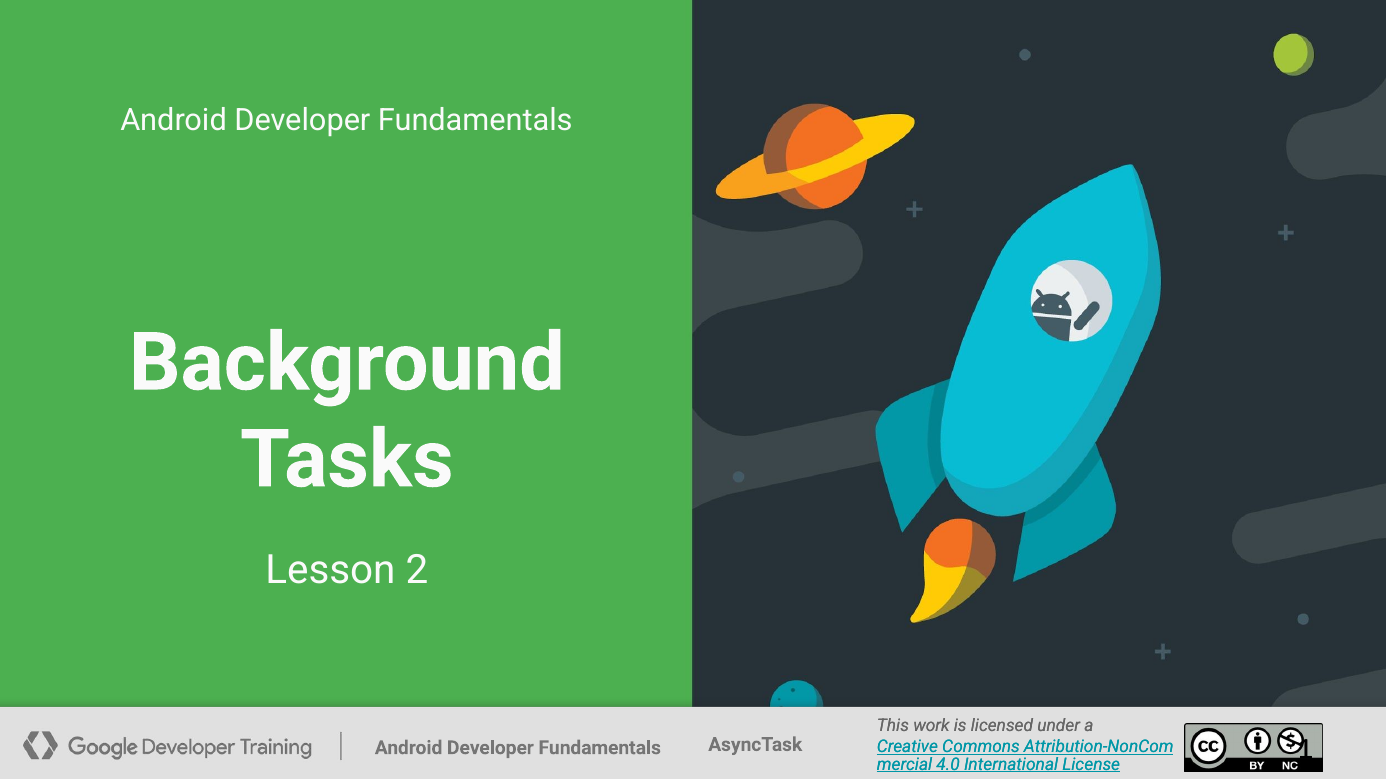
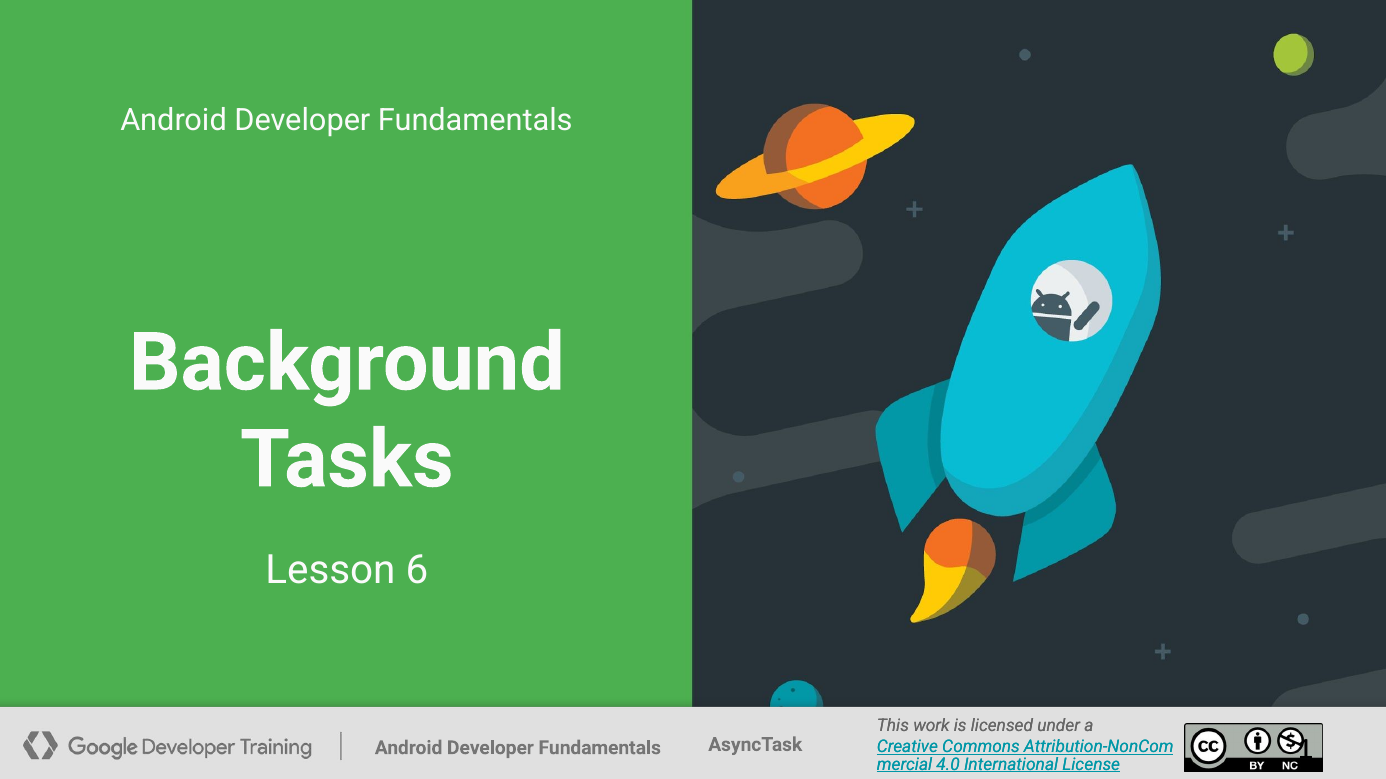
2: 2 -> 6 (417, 571)
